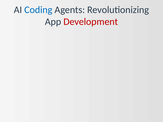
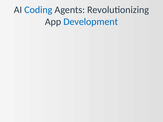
Development colour: red -> blue (91, 22)
